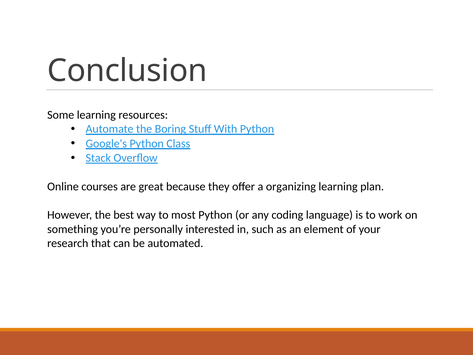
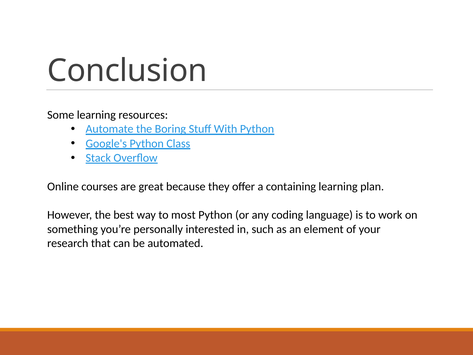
organizing: organizing -> containing (291, 186)
